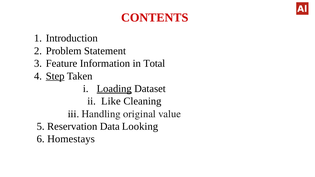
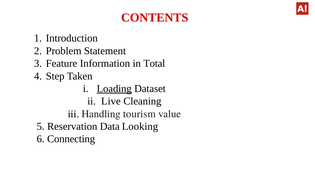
Step underline: present -> none (55, 76)
Like: Like -> Live (111, 101)
original: original -> tourism (139, 114)
Homestays: Homestays -> Connecting (71, 139)
